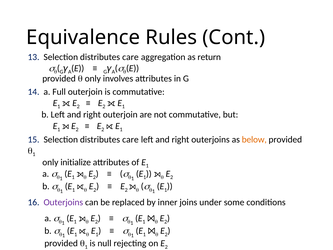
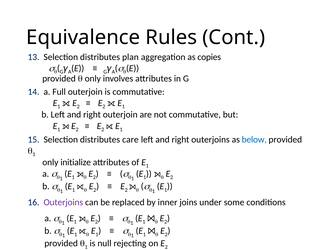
13 Selection distributes care: care -> plan (130, 57)
return: return -> copies (209, 57)
below colour: orange -> blue (254, 139)
